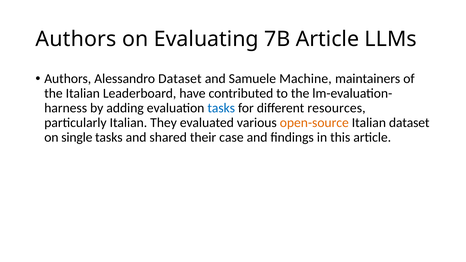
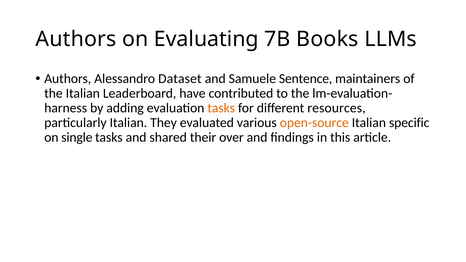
7B Article: Article -> Books (327, 39)
Machine: Machine -> Sentence (306, 79)
tasks colour: blue -> orange (221, 108)
Italian dataset: dataset -> specific (409, 123)
case: case -> over (231, 138)
